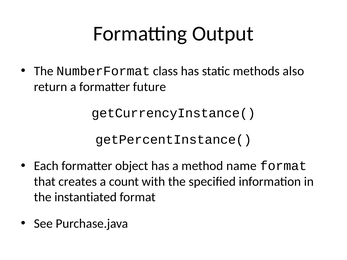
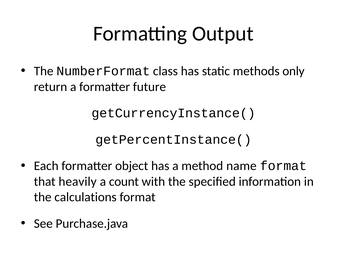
also: also -> only (293, 71)
creates: creates -> heavily (78, 182)
instantiated: instantiated -> calculations (86, 197)
